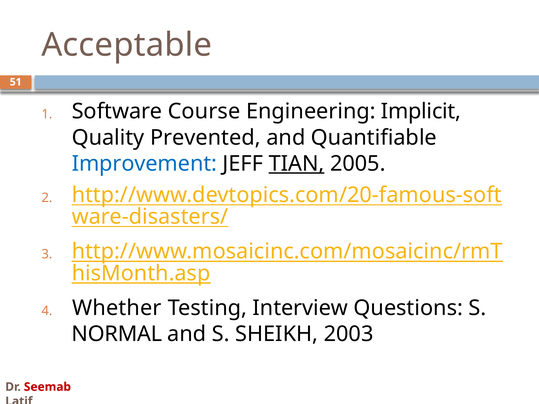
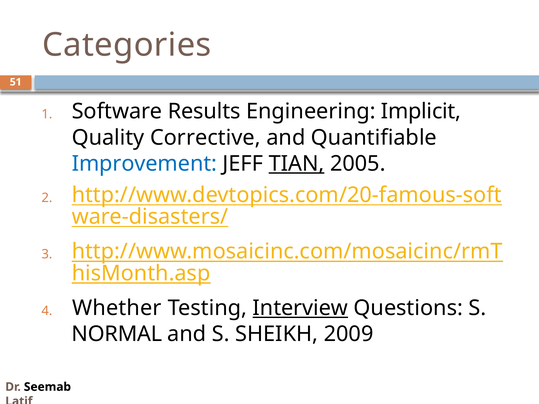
Acceptable: Acceptable -> Categories (127, 45)
Course: Course -> Results (204, 112)
Prevented: Prevented -> Corrective (205, 138)
Interview underline: none -> present (300, 308)
2003: 2003 -> 2009 (349, 334)
Seemab colour: red -> black (47, 387)
